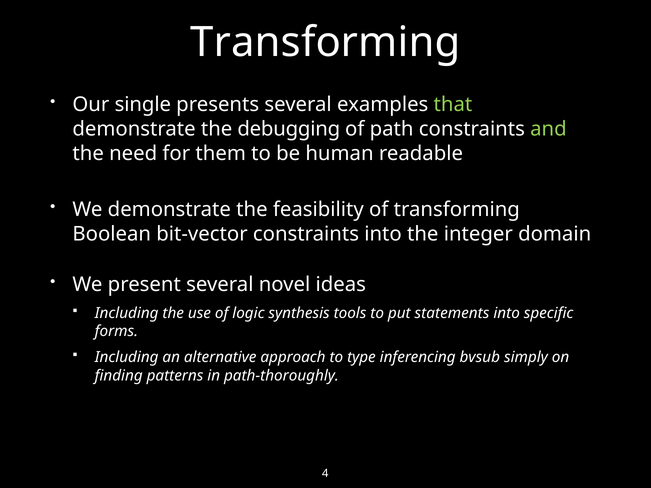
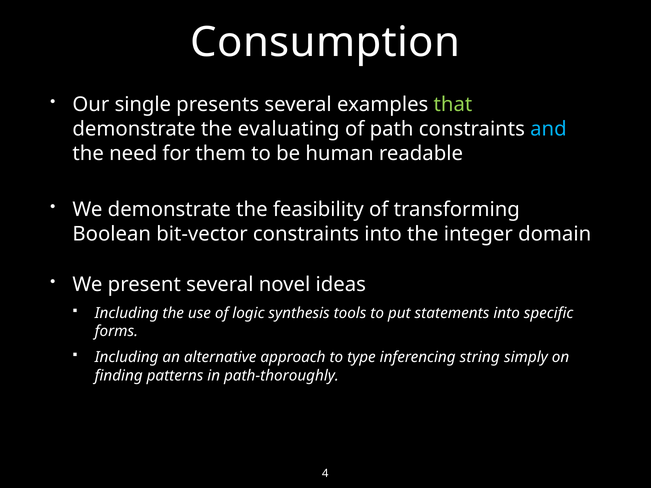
Transforming: Transforming -> Consumption (325, 43)
debugging: debugging -> evaluating (289, 129)
and colour: light green -> light blue (548, 129)
bvsub: bvsub -> string (480, 358)
